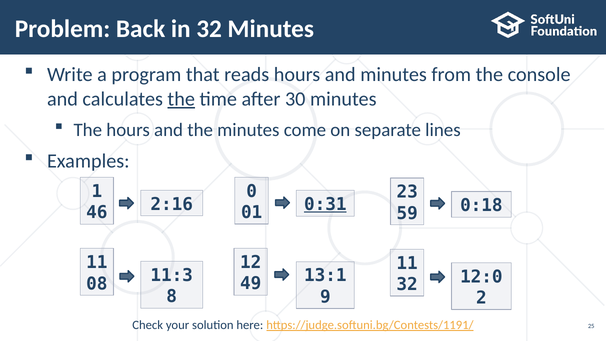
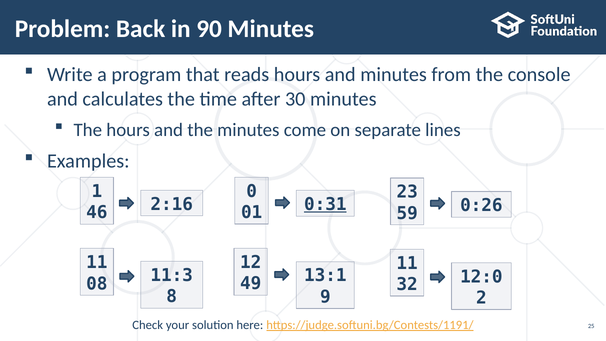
in 32: 32 -> 90 (209, 29)
the underline: present -> none (181, 99)
0:18: 0:18 -> 0:26 (481, 205)
